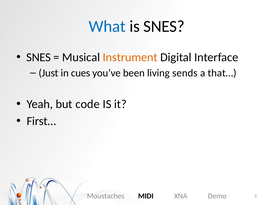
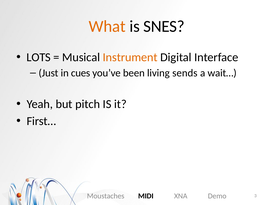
What colour: blue -> orange (107, 26)
SNES: SNES -> LOTS (39, 57)
that…: that… -> wait… (222, 73)
code: code -> pitch (88, 104)
